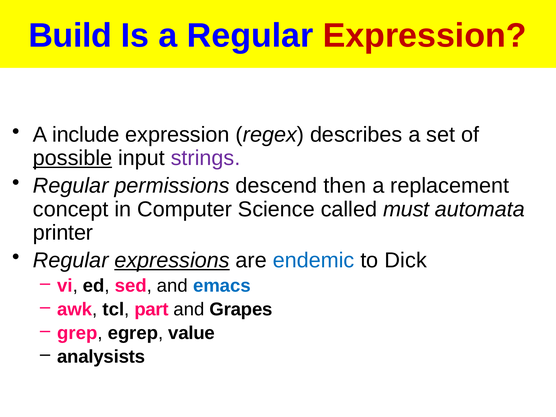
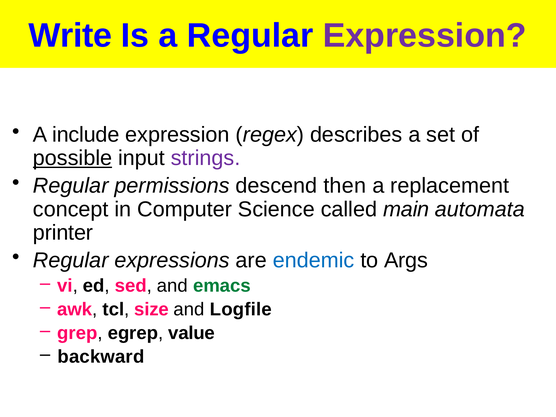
Build: Build -> Write (70, 35)
Expression colour: red -> purple (425, 35)
must: must -> main (406, 209)
expressions underline: present -> none (172, 260)
Dick: Dick -> Args (406, 260)
emacs colour: blue -> green (222, 286)
part: part -> size (152, 309)
Grapes: Grapes -> Logfile (241, 309)
analysists: analysists -> backward (101, 357)
